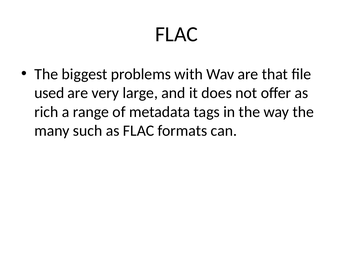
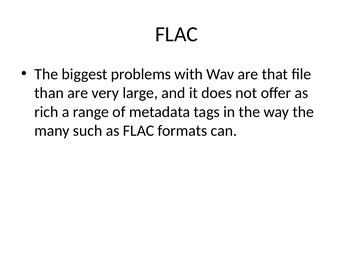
used: used -> than (49, 93)
